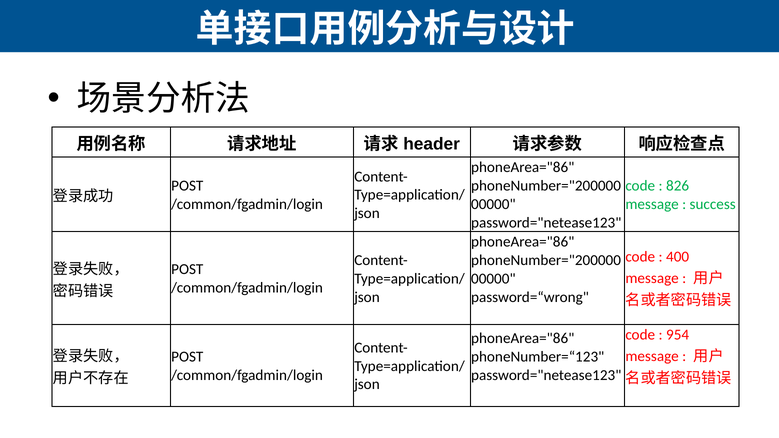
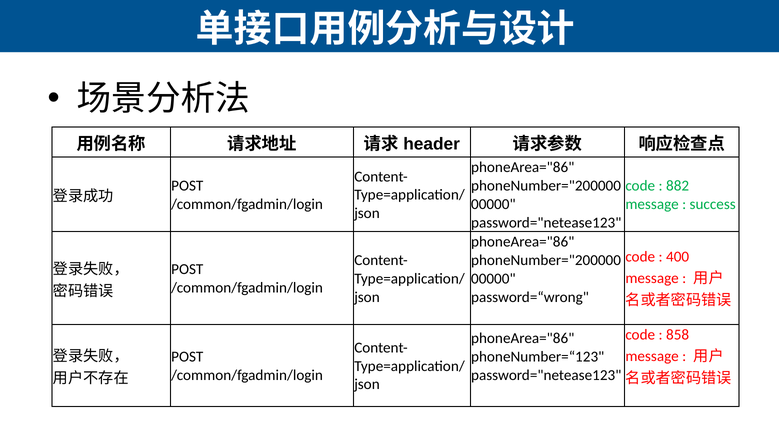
826: 826 -> 882 (678, 186)
954: 954 -> 858 (678, 335)
